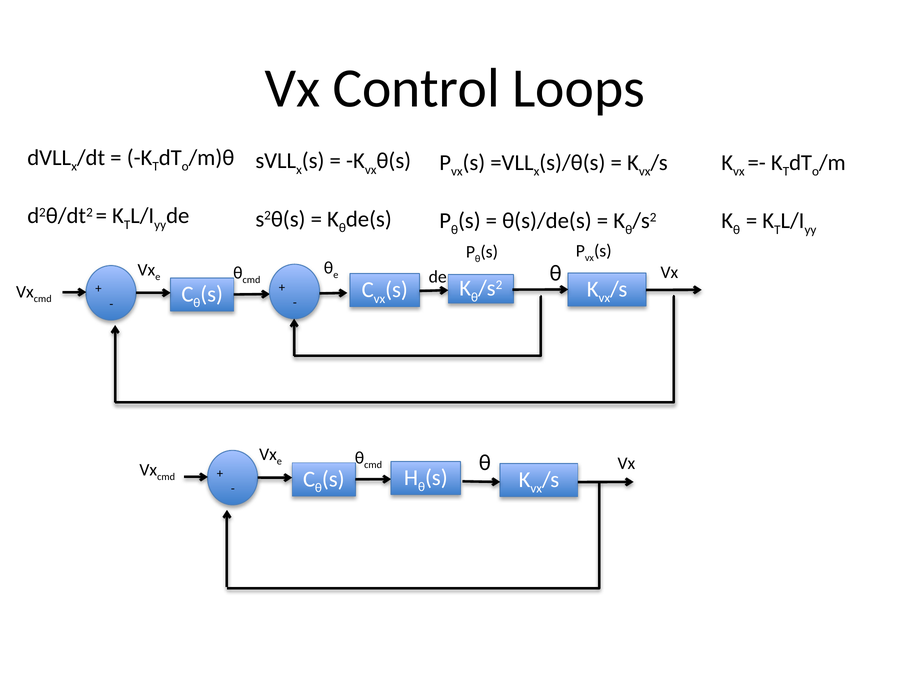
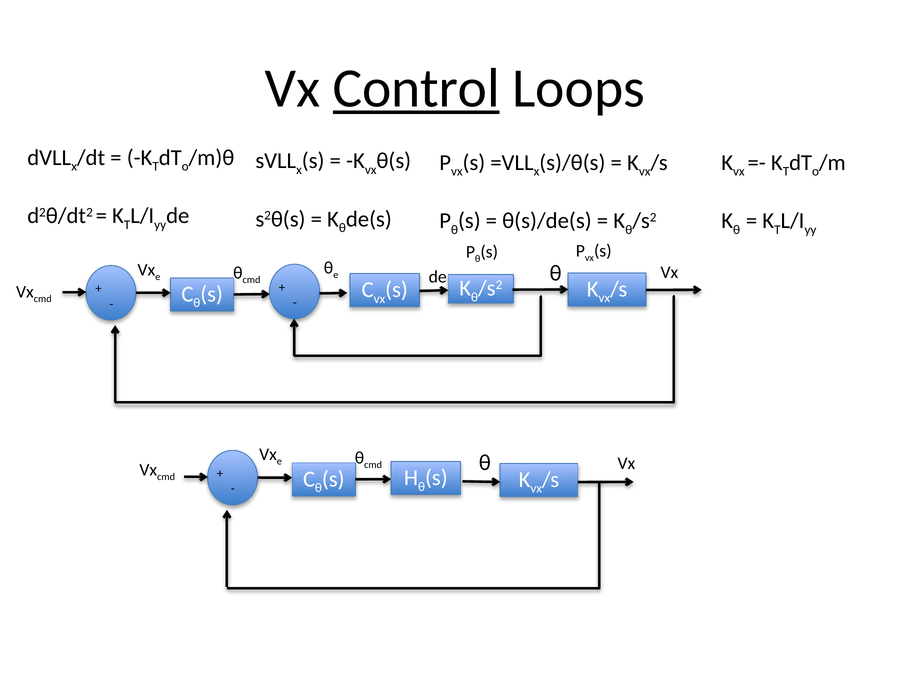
Control underline: none -> present (416, 88)
